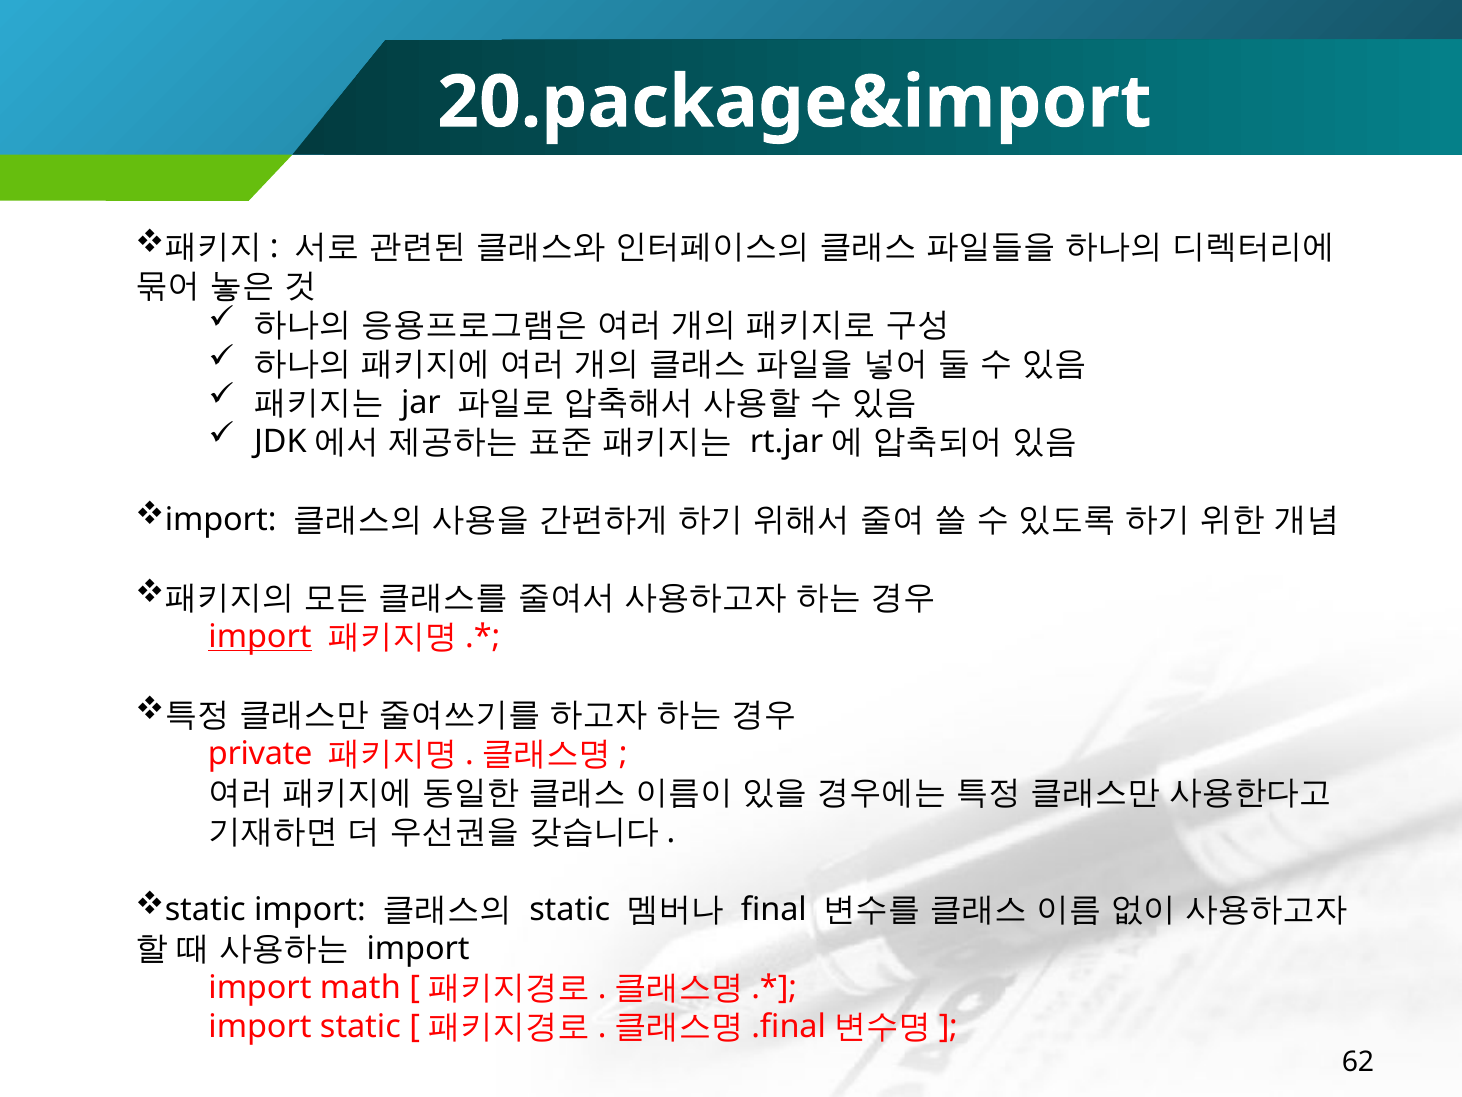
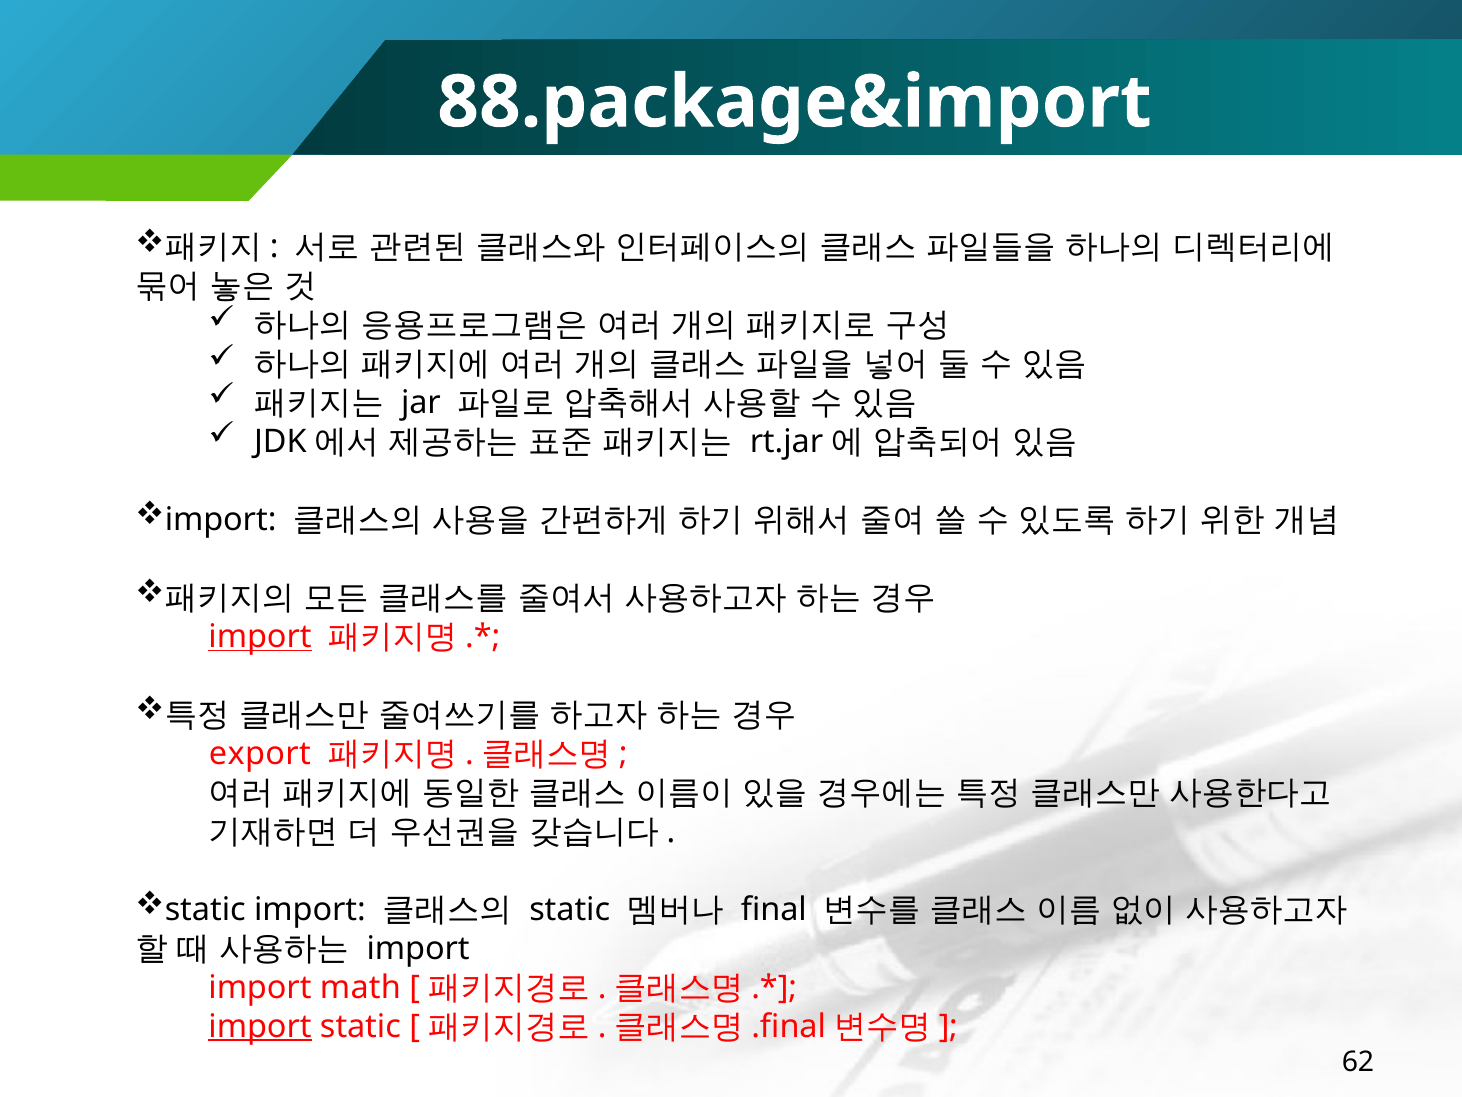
20.package&import: 20.package&import -> 88.package&import (794, 102)
private: private -> export (260, 753)
import underline: none -> present (260, 1026)
